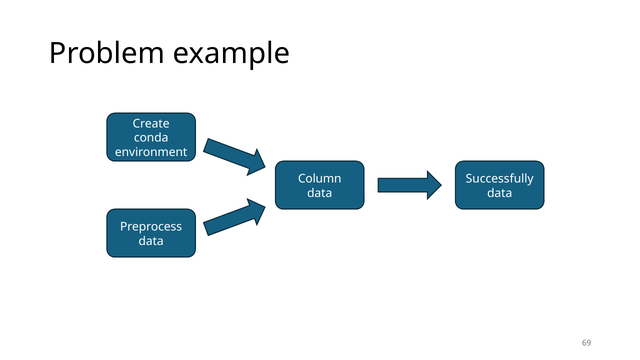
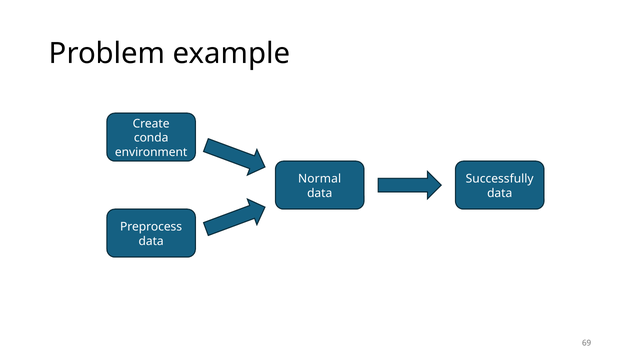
Column: Column -> Normal (320, 179)
